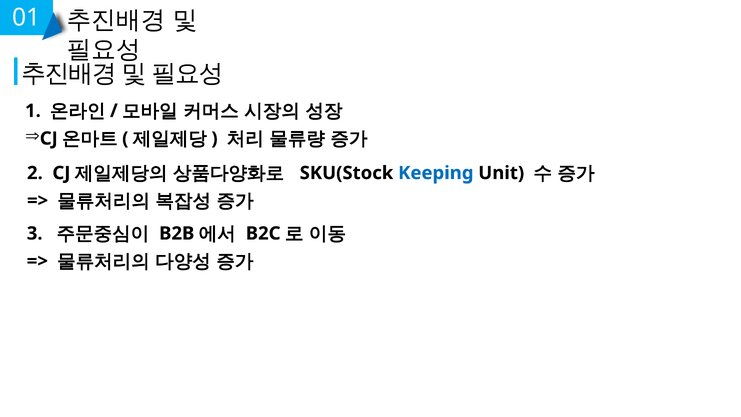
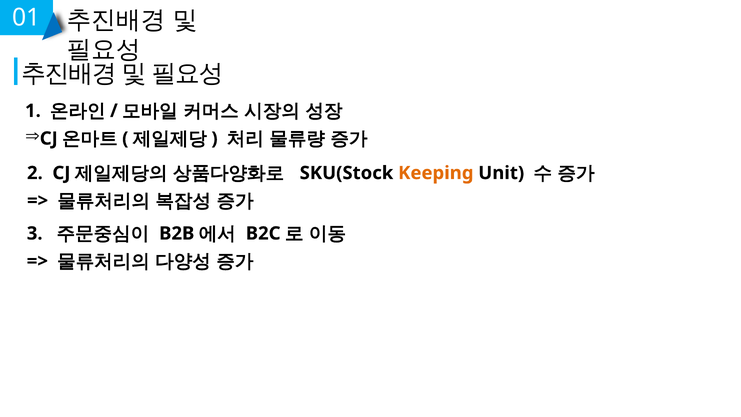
Keeping colour: blue -> orange (436, 173)
